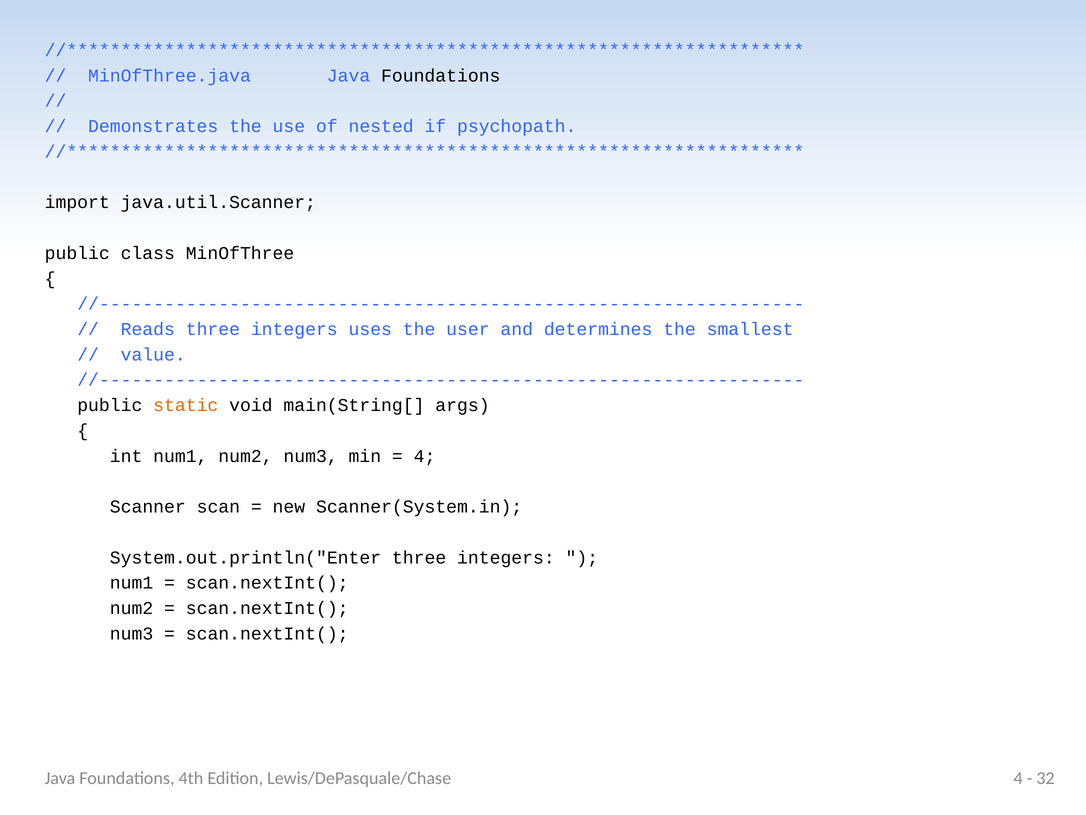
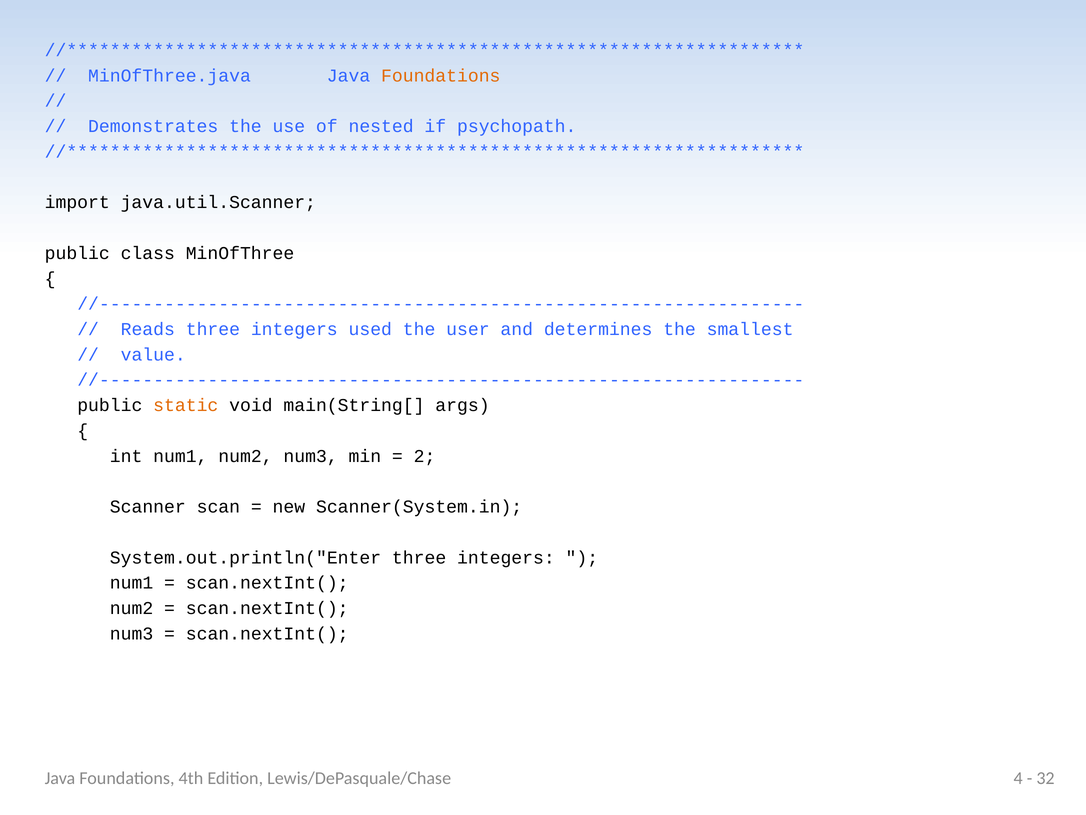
Foundations colour: black -> orange (441, 76)
uses: uses -> used (370, 329)
4: 4 -> 2 (425, 456)
